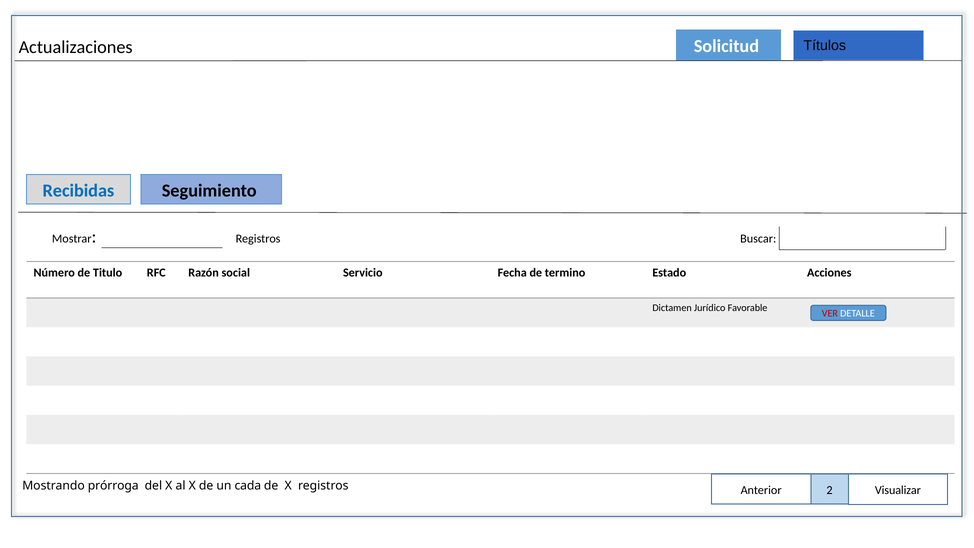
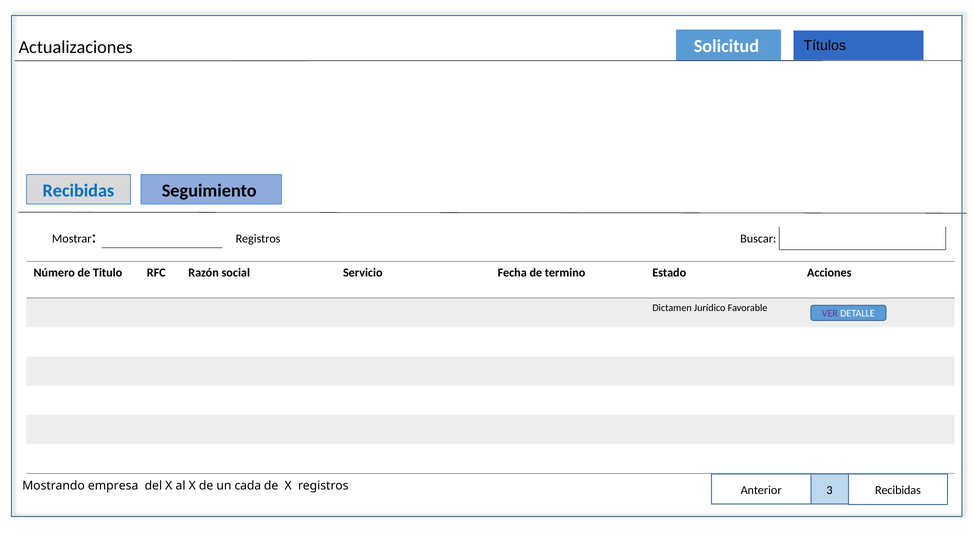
VER colour: red -> purple (830, 313)
prórroga: prórroga -> empresa (113, 486)
2: 2 -> 3 (830, 490)
Visualizar: Visualizar -> Recibidas (898, 490)
